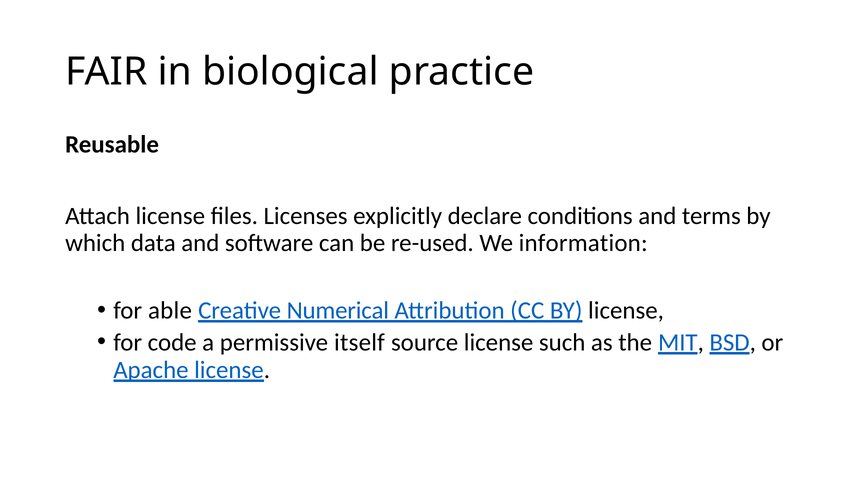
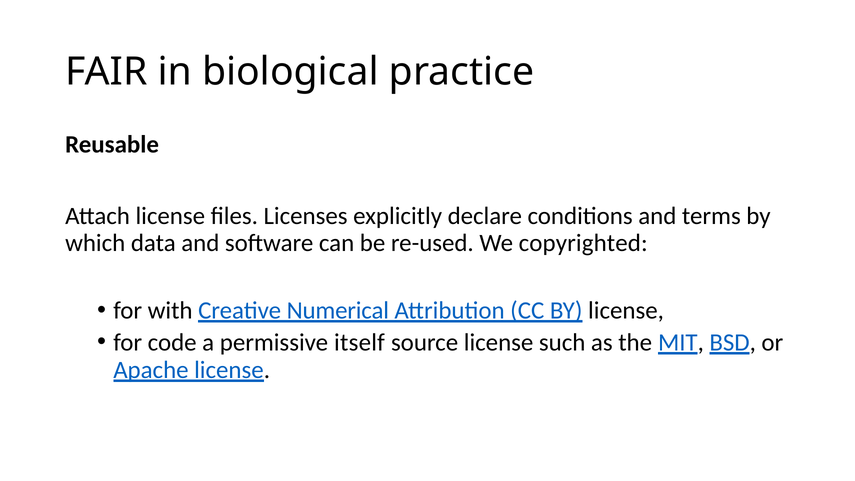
information: information -> copyrighted (583, 243)
able: able -> with (170, 310)
